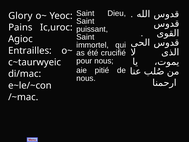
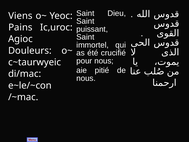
Glory: Glory -> Viens (20, 16)
Entrailles: Entrailles -> Douleurs (30, 51)
